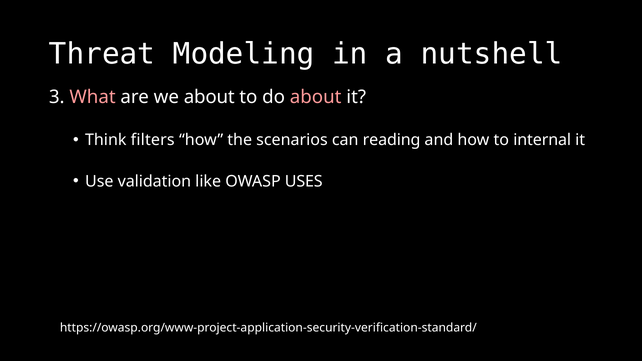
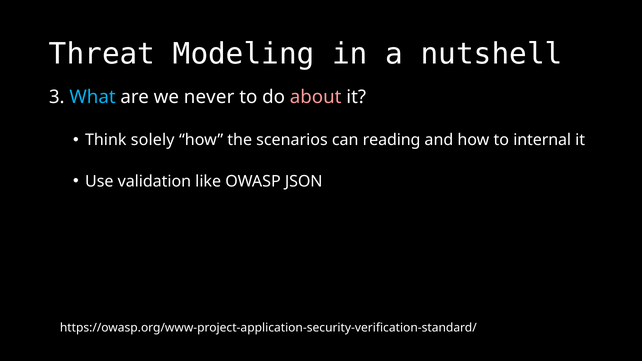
What colour: pink -> light blue (93, 97)
we about: about -> never (209, 97)
filters: filters -> solely (153, 140)
USES: USES -> JSON (304, 181)
